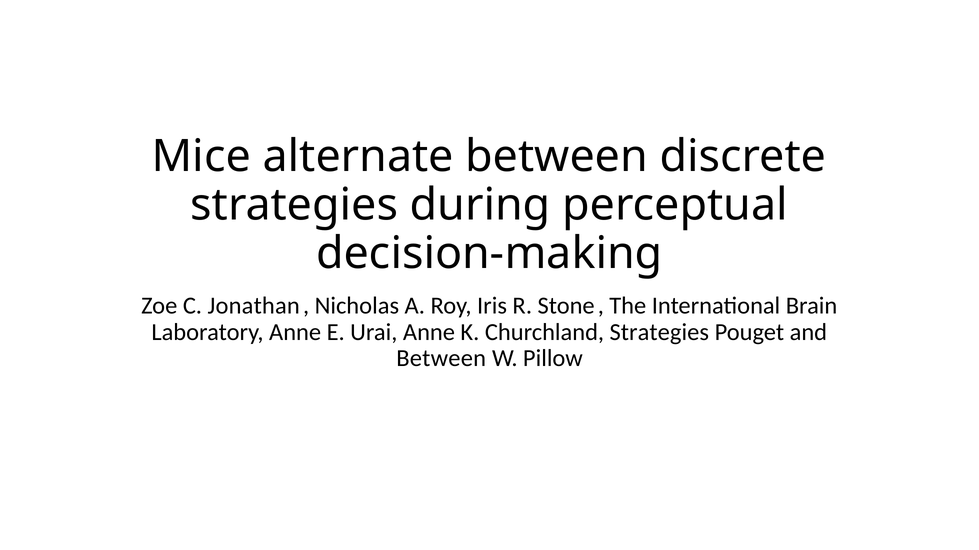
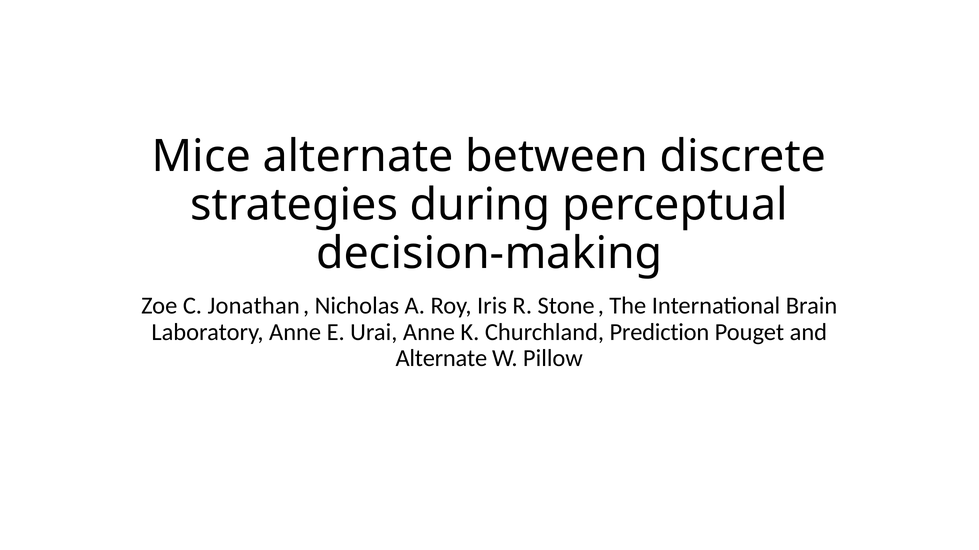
Churchland Strategies: Strategies -> Prediction (659, 332)
Between: Between -> Alternate (441, 359)
